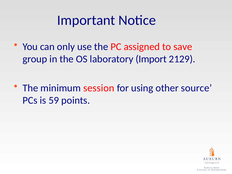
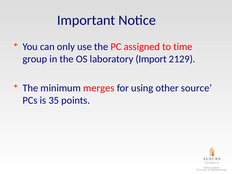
save: save -> time (183, 47)
session: session -> merges (99, 88)
59: 59 -> 35 (54, 100)
